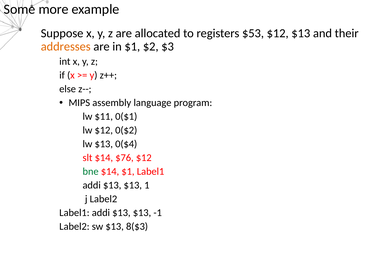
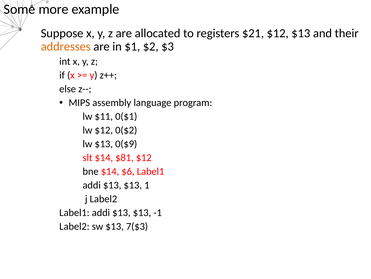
$53: $53 -> $21 (253, 33)
0($4: 0($4 -> 0($9 (126, 144)
$76: $76 -> $81 (124, 157)
bne colour: green -> black (91, 171)
$14 $1: $1 -> $6 (128, 171)
8($3: 8($3 -> 7($3 (137, 226)
